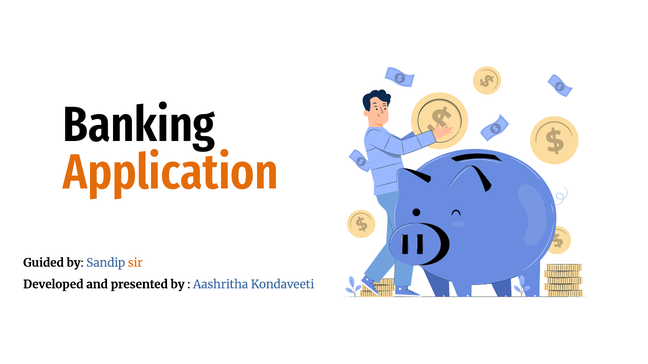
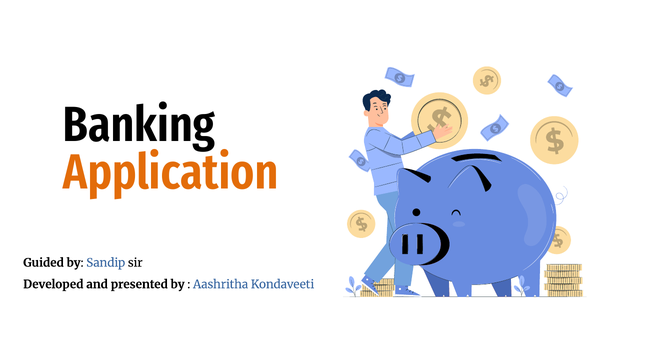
sir colour: orange -> black (135, 263)
